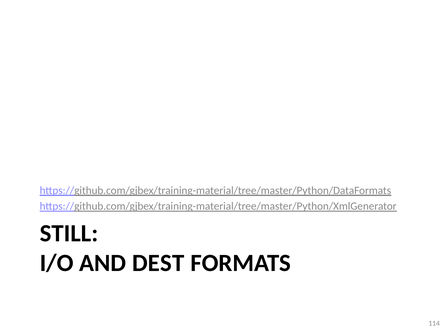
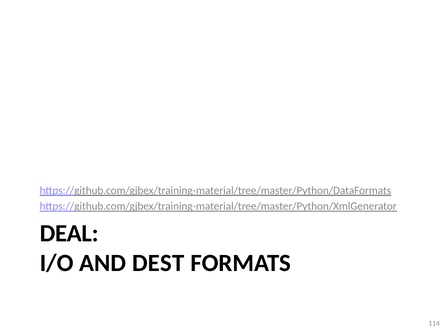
STILL: STILL -> DEAL (69, 234)
